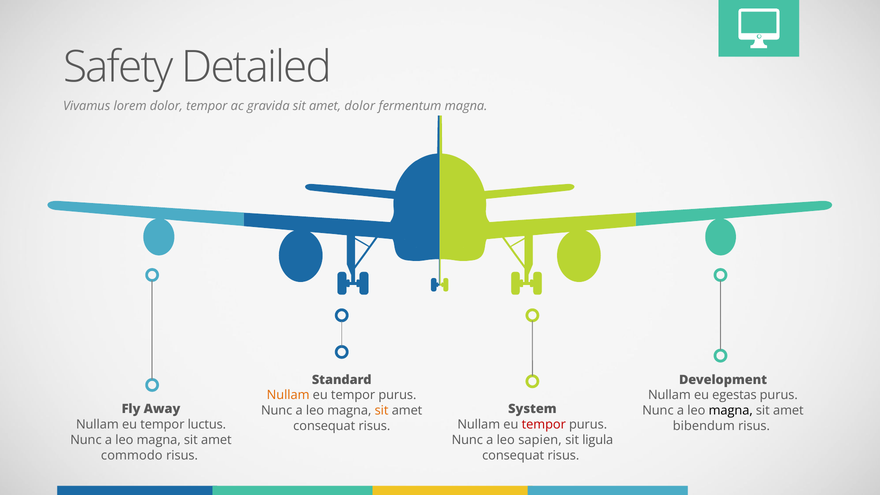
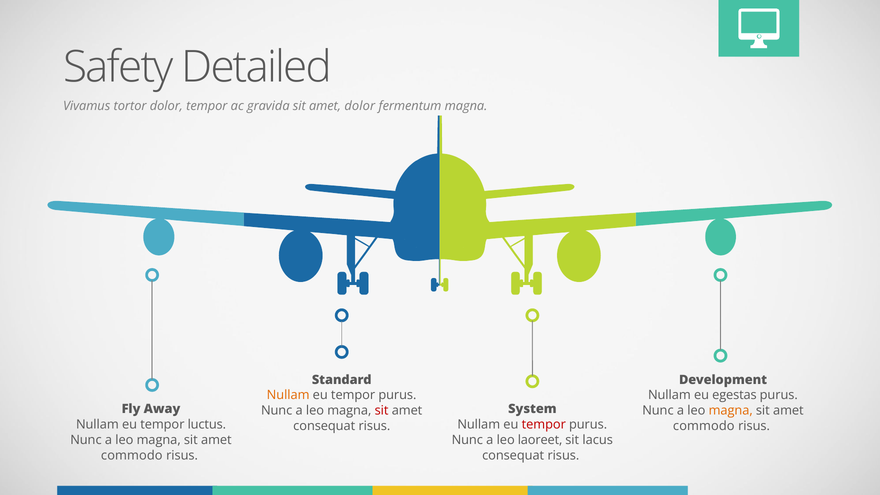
lorem: lorem -> tortor (130, 106)
sit colour: orange -> red (382, 411)
magna colour: black -> orange (731, 411)
bibendum: bibendum -> commodo (704, 426)
sapien: sapien -> laoreet (540, 440)
ligula: ligula -> lacus (598, 440)
